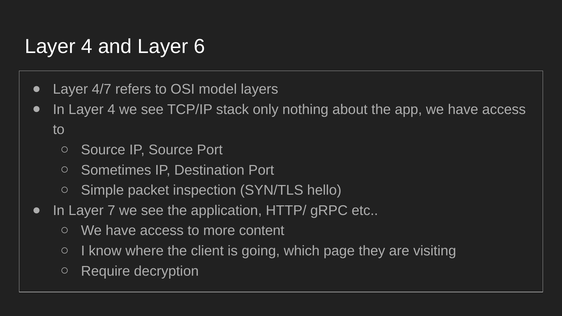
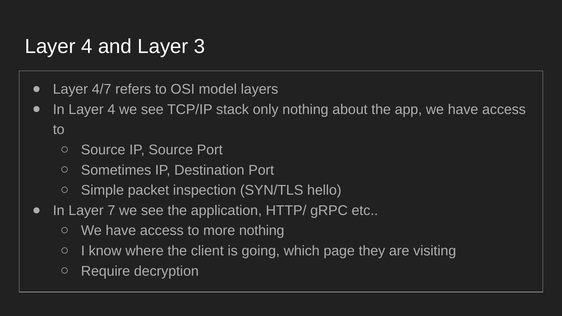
6: 6 -> 3 (200, 47)
more content: content -> nothing (262, 231)
